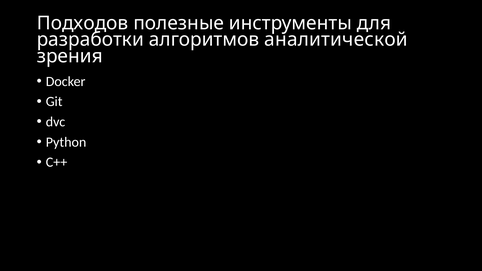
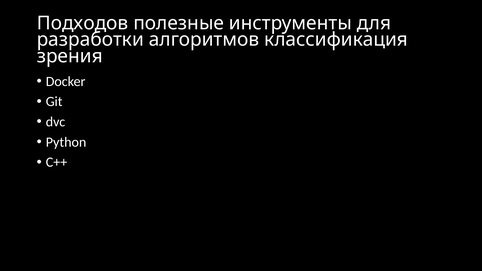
аналитической: аналитической -> классификация (336, 40)
